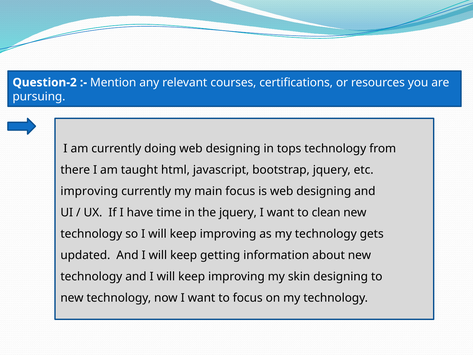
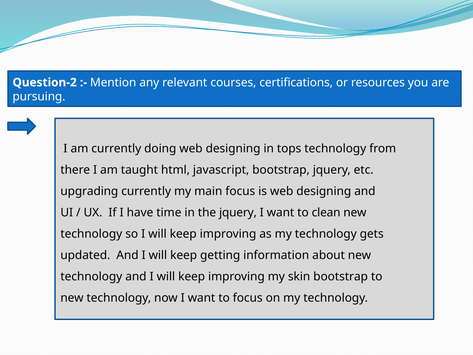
improving: improving -> upgrading (89, 191)
skin designing: designing -> bootstrap (341, 276)
